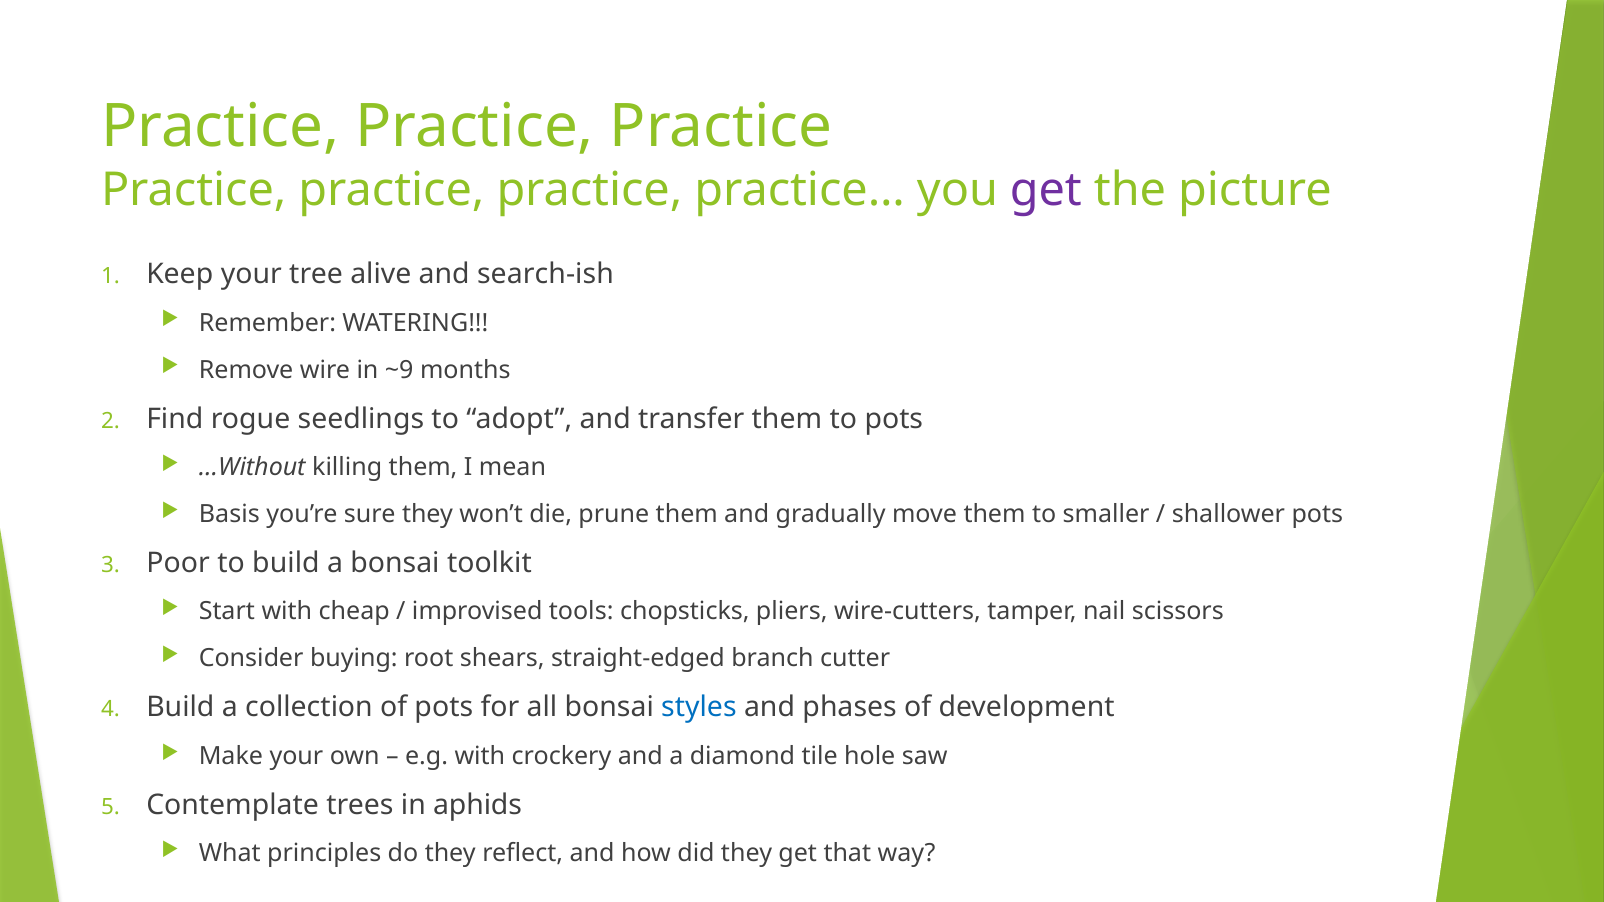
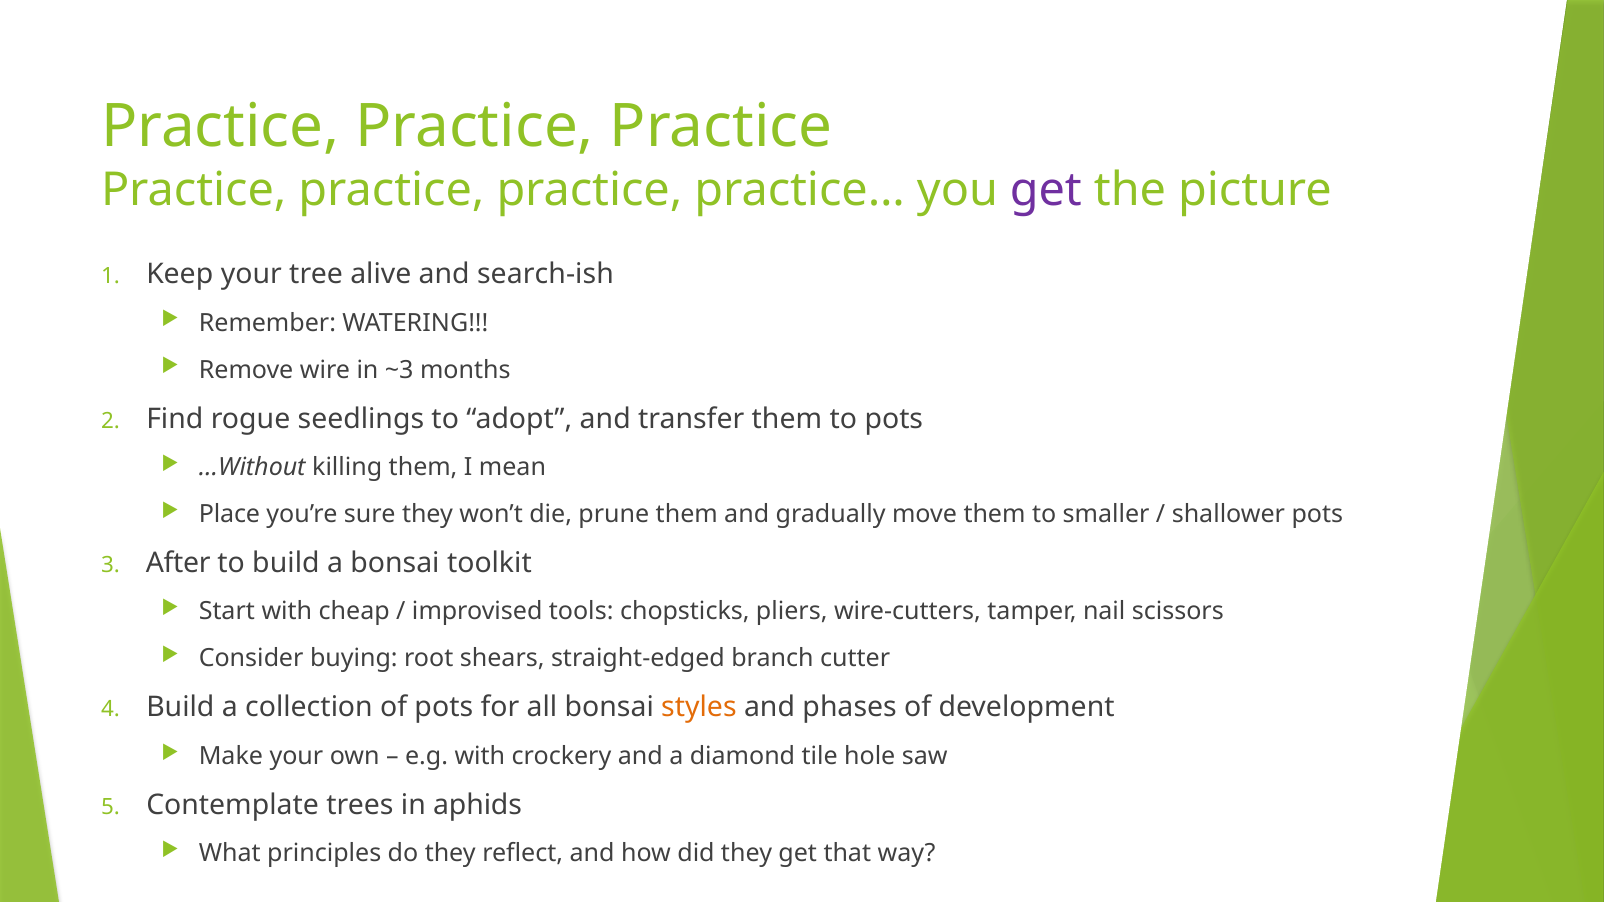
~9: ~9 -> ~3 (399, 370)
Basis: Basis -> Place (229, 514)
Poor: Poor -> After (178, 563)
styles colour: blue -> orange (699, 708)
